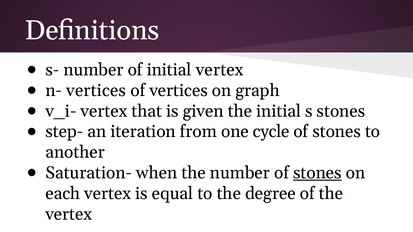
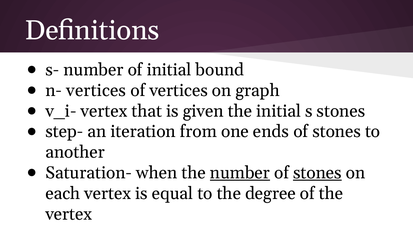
initial vertex: vertex -> bound (220, 70)
cycle: cycle -> ends (271, 132)
number underline: none -> present (240, 173)
